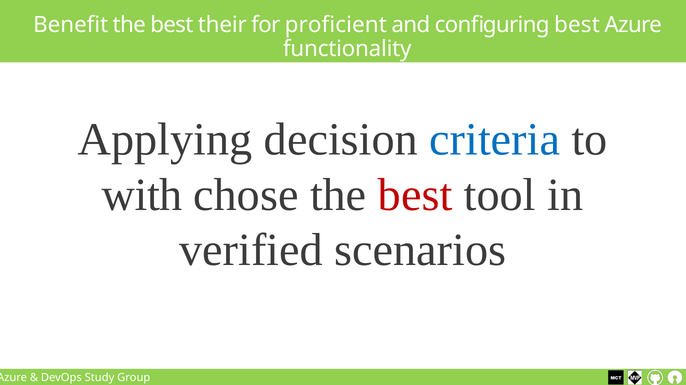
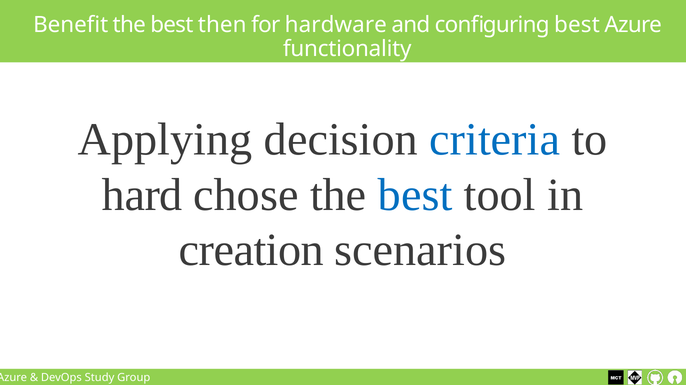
their: their -> then (222, 25)
proficient: proficient -> hardware (336, 25)
with: with -> hard (142, 195)
best colour: red -> blue (415, 195)
verified: verified -> creation (251, 250)
